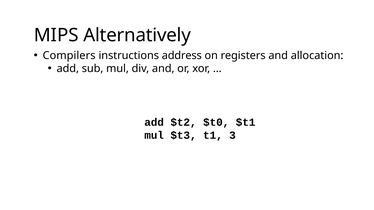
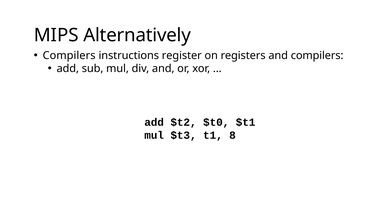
address: address -> register (182, 56)
and allocation: allocation -> compilers (317, 56)
3: 3 -> 8 (233, 136)
